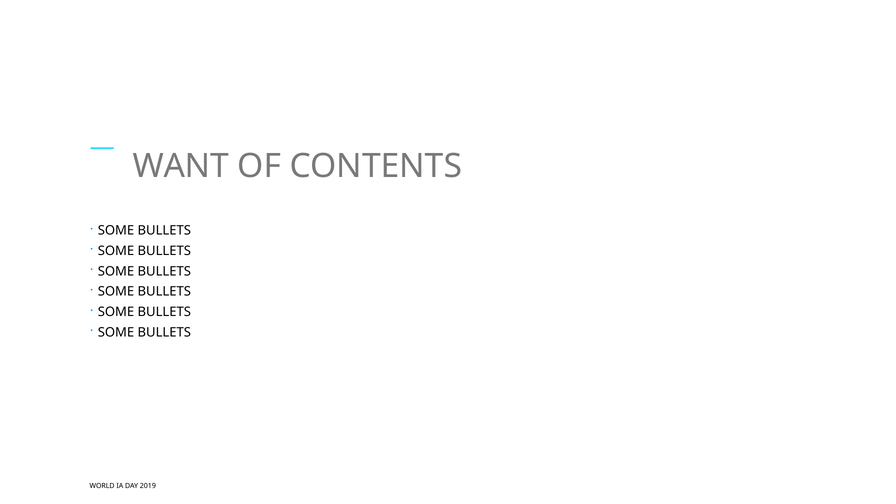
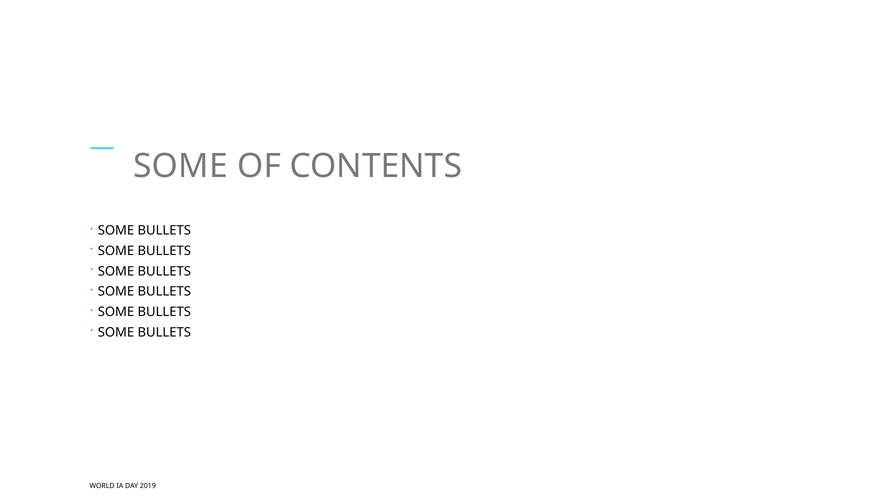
WANT: WANT -> SOME (181, 166)
